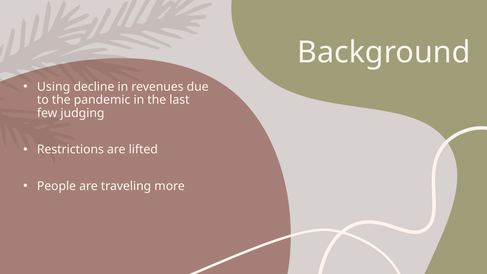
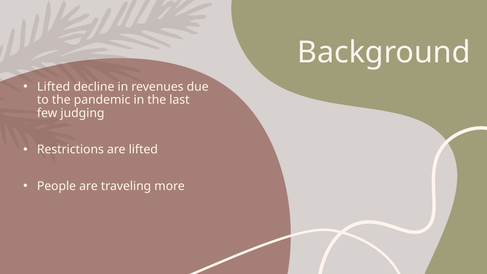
Using: Using -> Lifted (54, 87)
